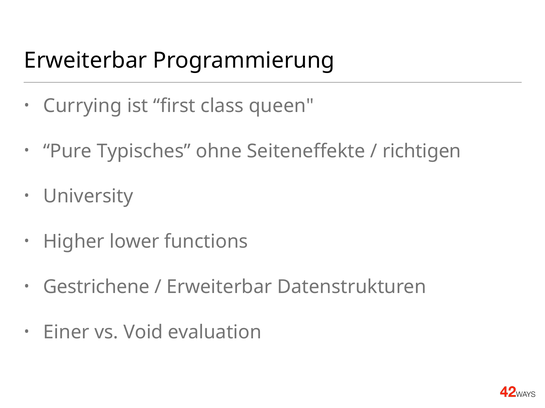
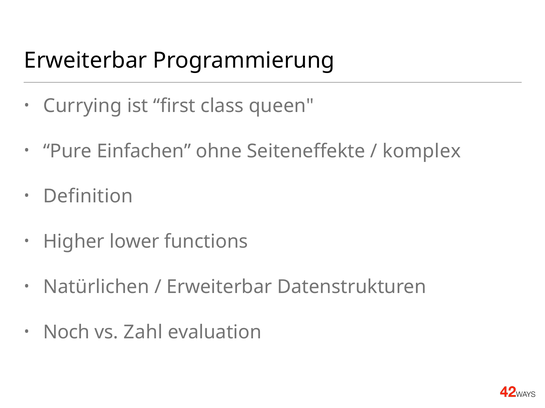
Typisches: Typisches -> Einfachen (144, 151)
richtigen: richtigen -> komplex (422, 151)
University: University -> Definition (88, 197)
Gestrichene: Gestrichene -> Natürlichen (96, 287)
Einer: Einer -> Noch (66, 333)
Void: Void -> Zahl (143, 333)
